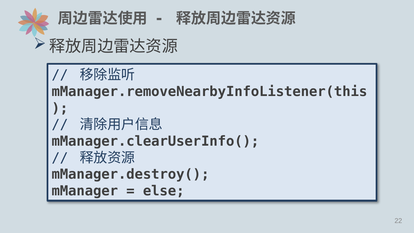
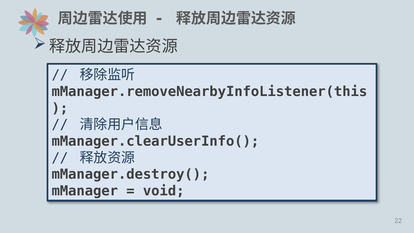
else: else -> void (164, 191)
